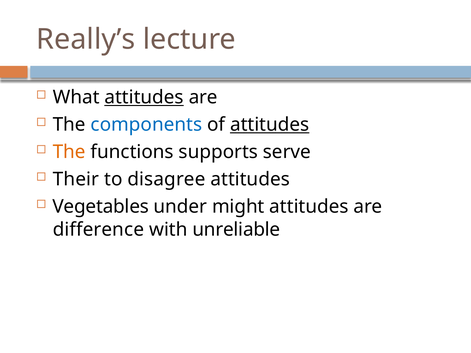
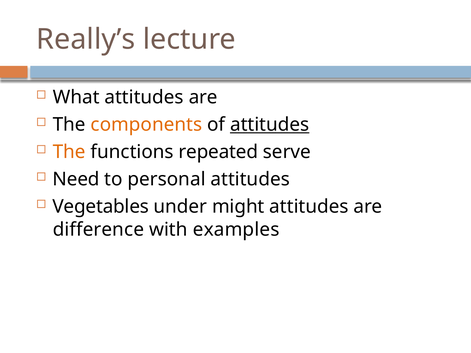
attitudes underline: present -> none (144, 97)
components colour: blue -> orange (146, 125)
supports: supports -> repeated (218, 152)
Their: Their -> Need (76, 180)
disagree: disagree -> personal (167, 180)
unreliable: unreliable -> examples (236, 230)
